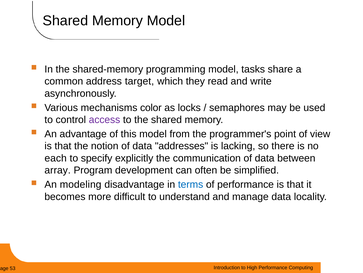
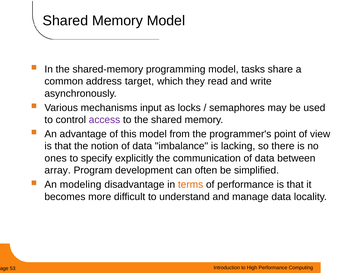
color: color -> input (151, 107)
addresses: addresses -> imbalance (182, 146)
each: each -> ones (56, 158)
terms colour: blue -> orange (191, 184)
